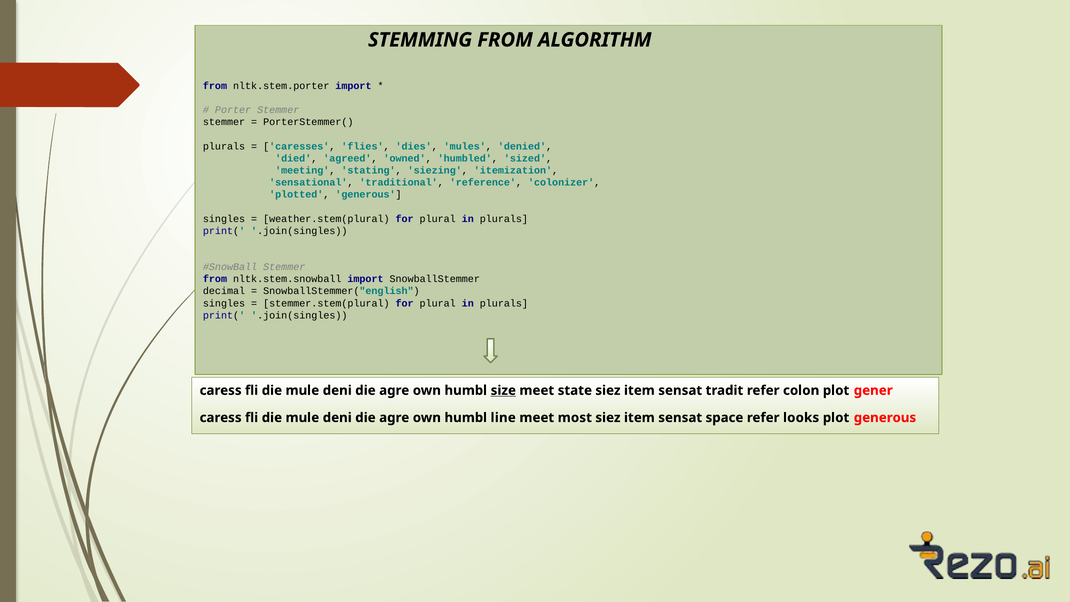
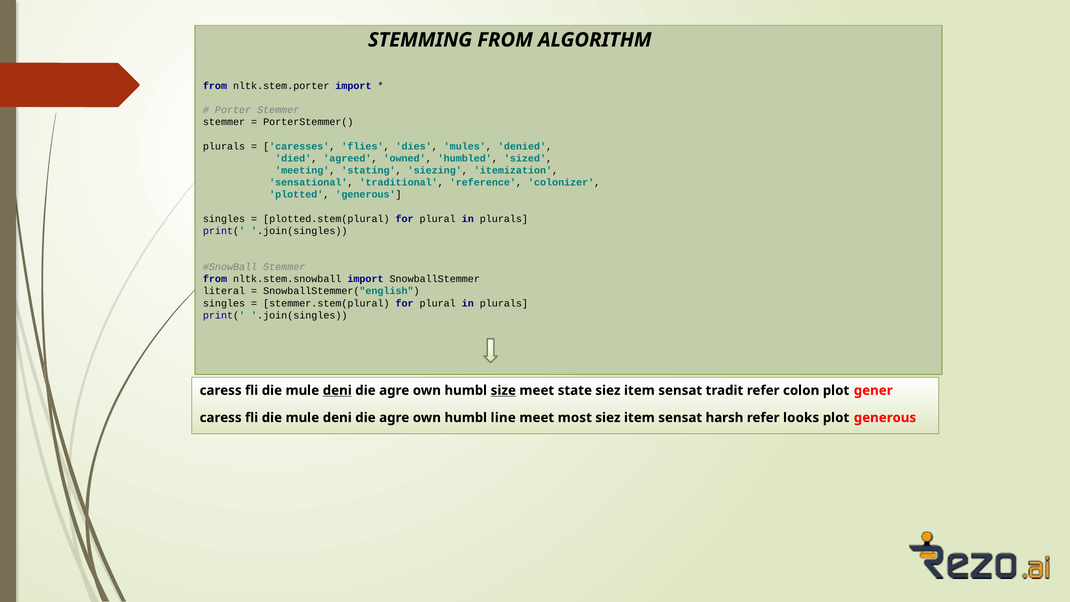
weather.stem(plural: weather.stem(plural -> plotted.stem(plural (326, 219)
decimal: decimal -> literal (224, 291)
deni underline: none -> present (337, 390)
space: space -> harsh (724, 418)
